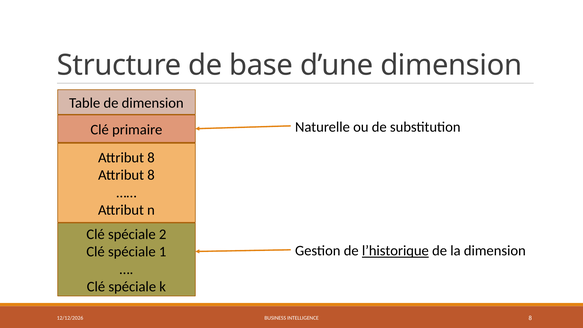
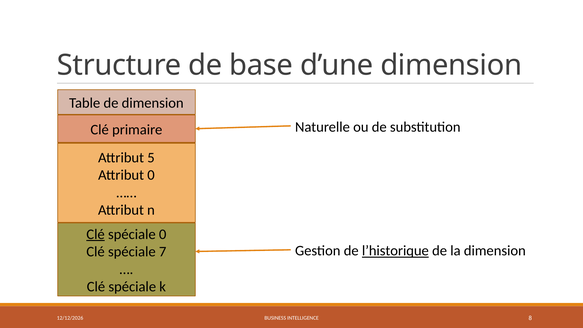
8: 8 -> 5 (151, 158)
8: 8 -> 0 (151, 175)
Clé underline: none -> present (96, 234)
spéciale 2: 2 -> 0 (163, 234)
1: 1 -> 7 (163, 252)
